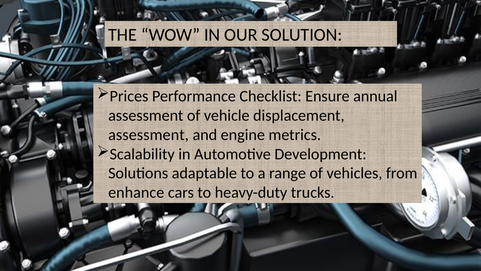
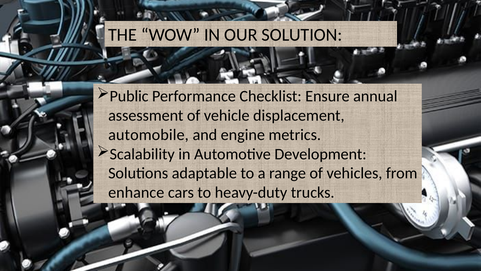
Prices: Prices -> Public (129, 96)
assessment: assessment -> automobile (148, 135)
